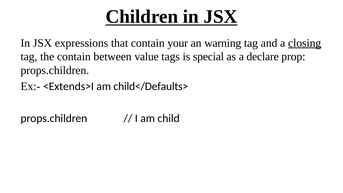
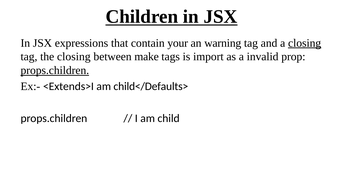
the contain: contain -> closing (74, 57)
value: value -> make (147, 57)
special: special -> import (208, 57)
declare: declare -> invalid (263, 57)
props.children underline: none -> present (55, 70)
